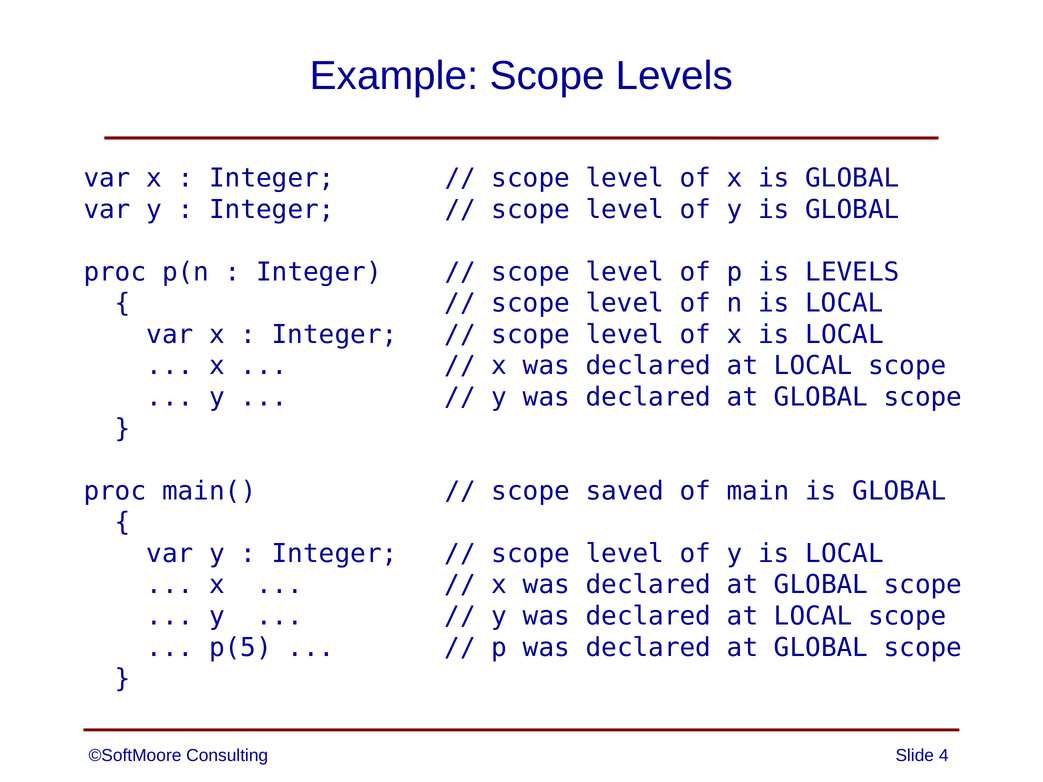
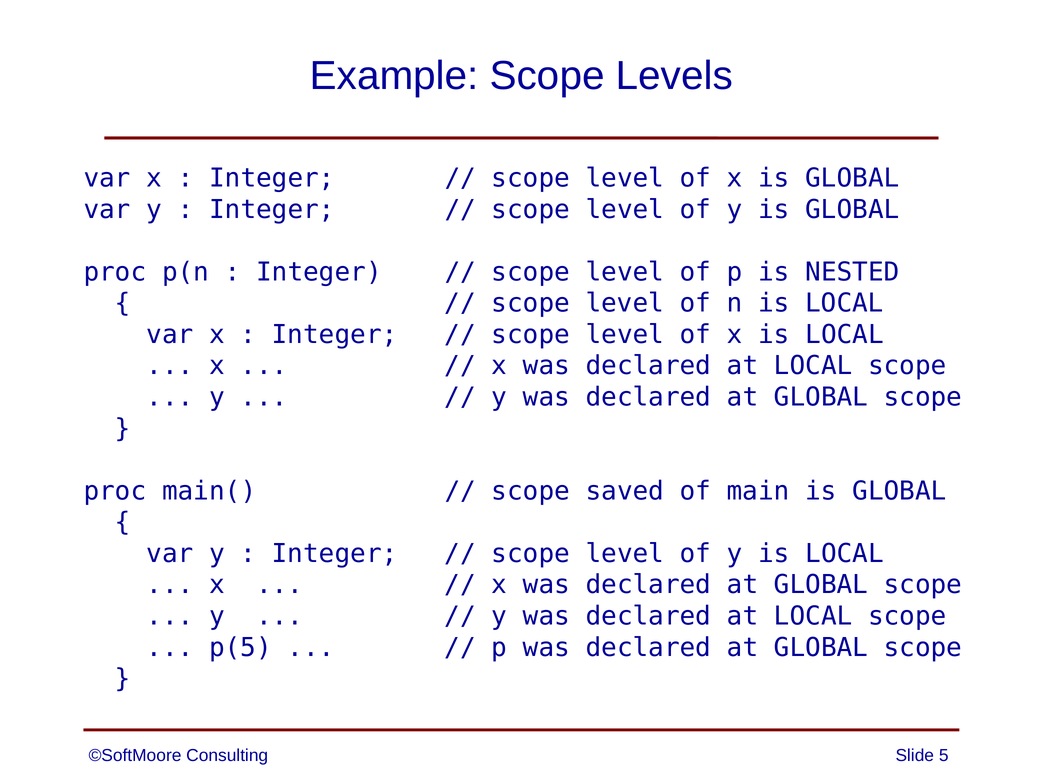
is LEVELS: LEVELS -> NESTED (852, 272)
4: 4 -> 5 (944, 756)
